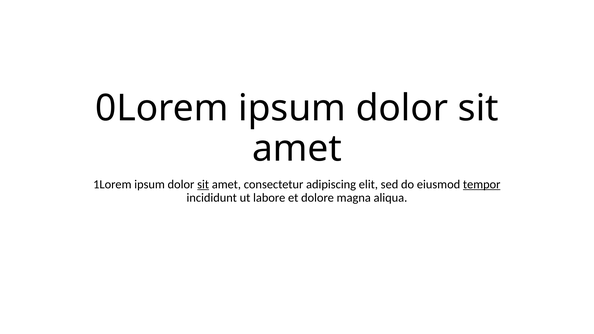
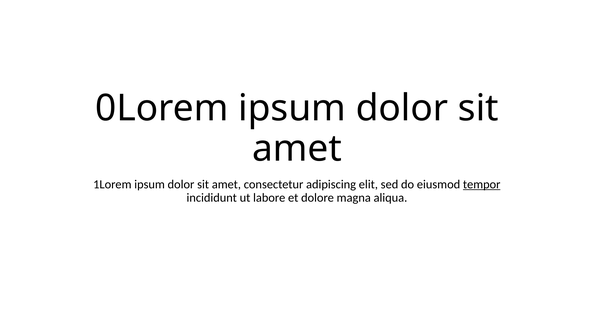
sit underline: present -> none (203, 184)
